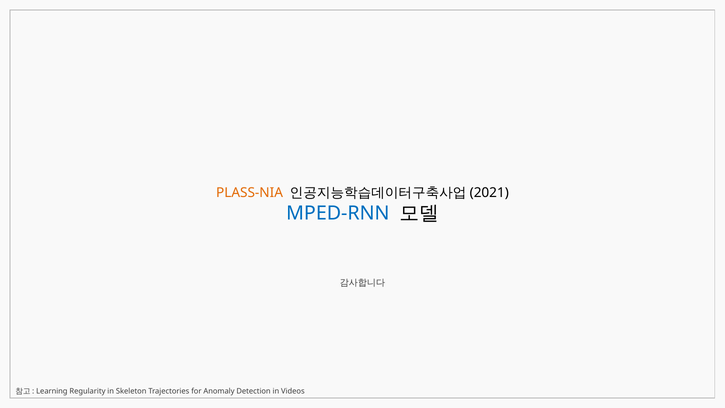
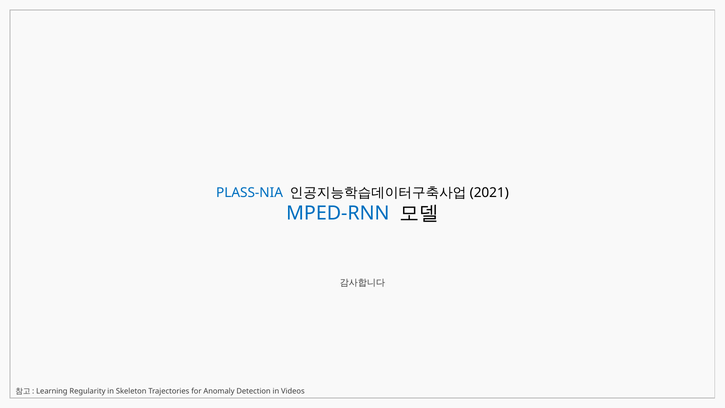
PLASS-NIA colour: orange -> blue (250, 193)
